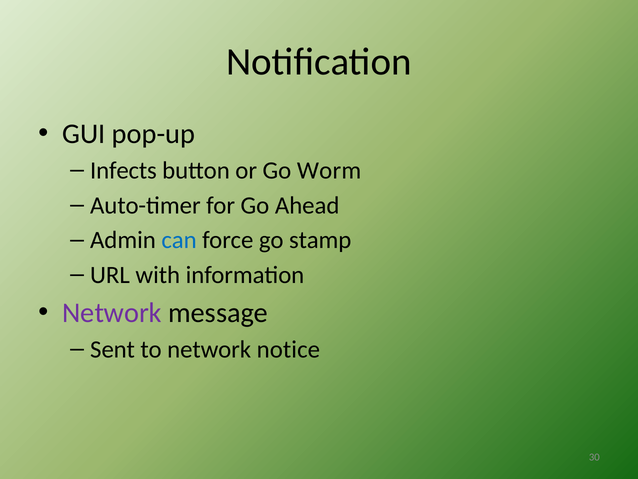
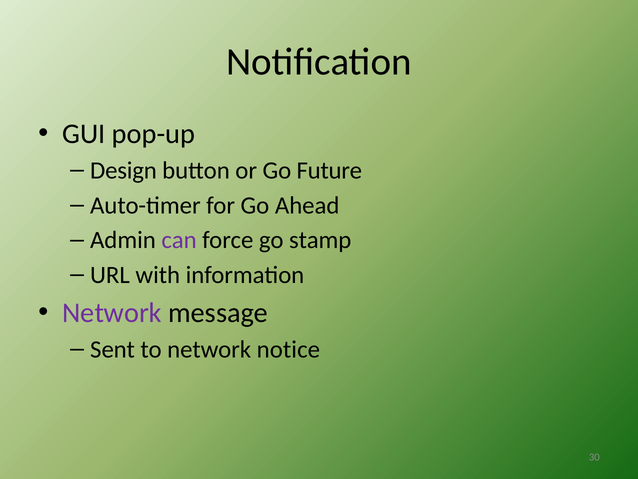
Infects: Infects -> Design (123, 170)
Worm: Worm -> Future (329, 170)
can colour: blue -> purple (179, 240)
